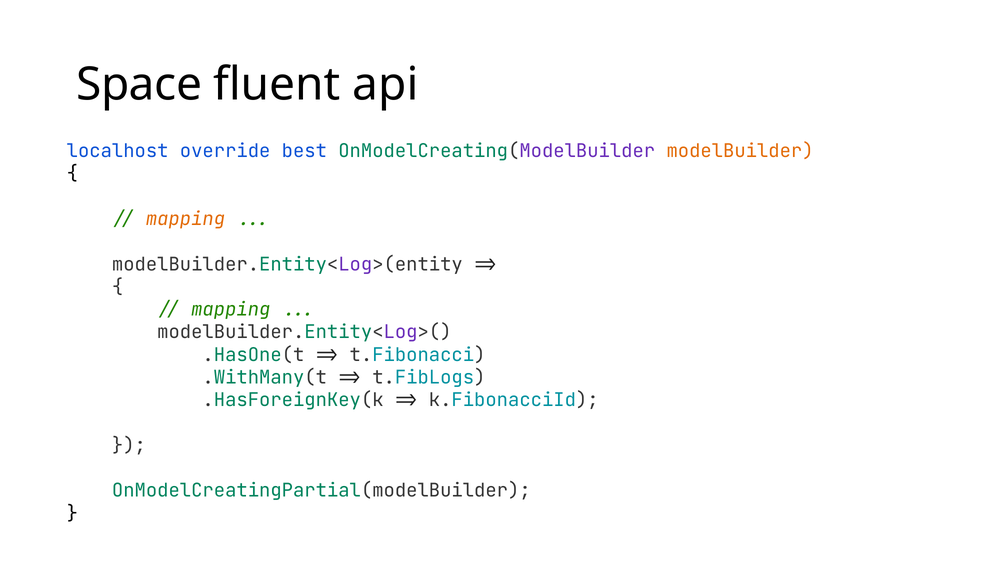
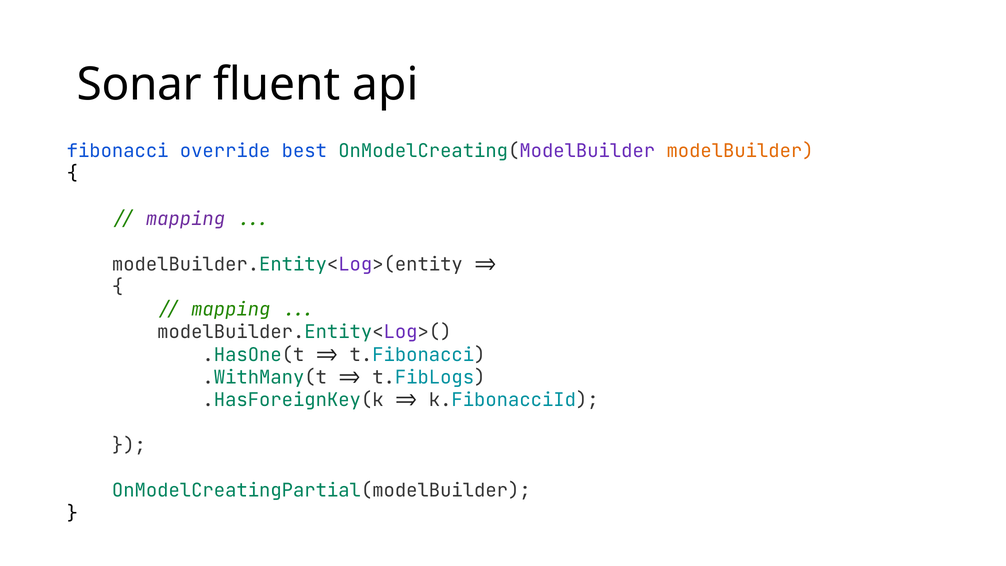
Space: Space -> Sonar (139, 85)
localhost: localhost -> fibonacci (118, 151)
mapping colour: orange -> purple (186, 219)
